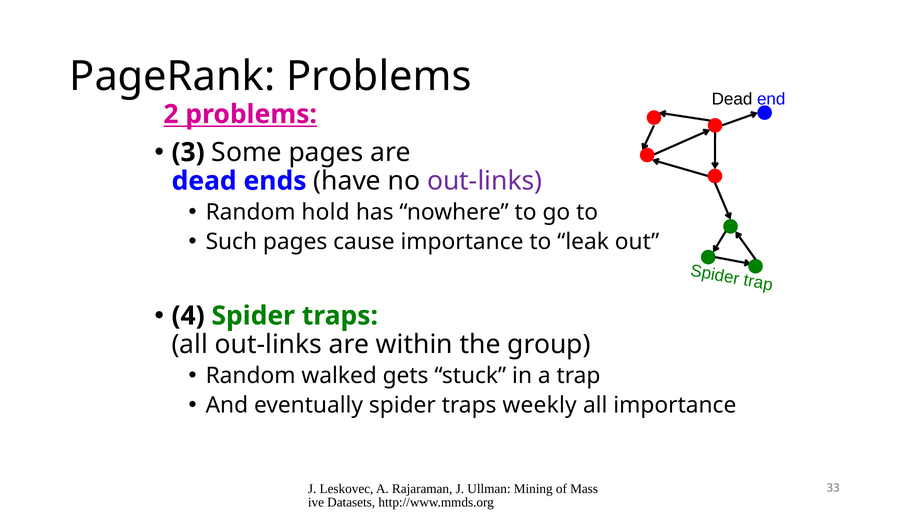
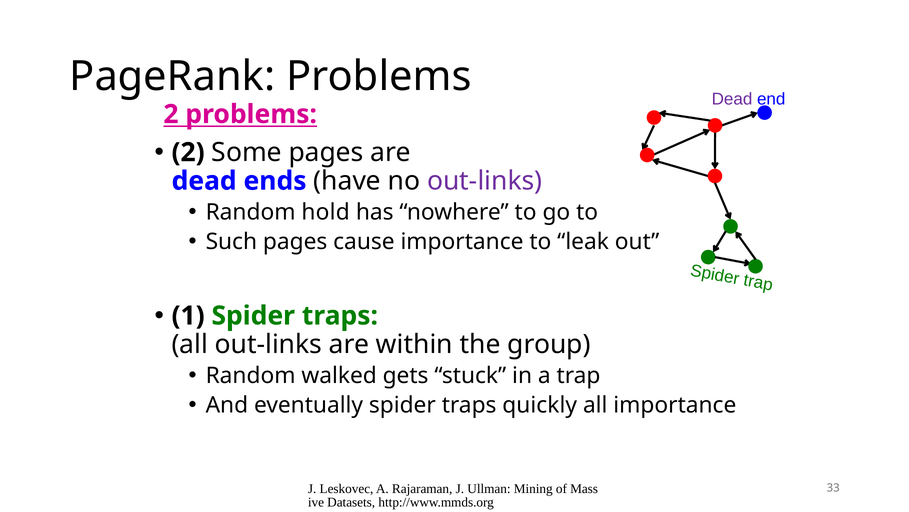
Dead colour: black -> purple (732, 99)
3: 3 -> 2 (188, 152)
4: 4 -> 1 (188, 315)
weekly: weekly -> quickly (540, 405)
